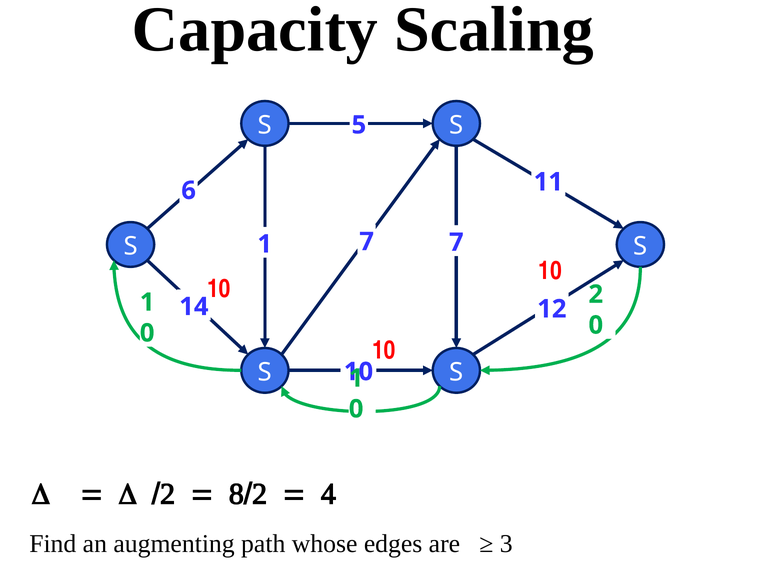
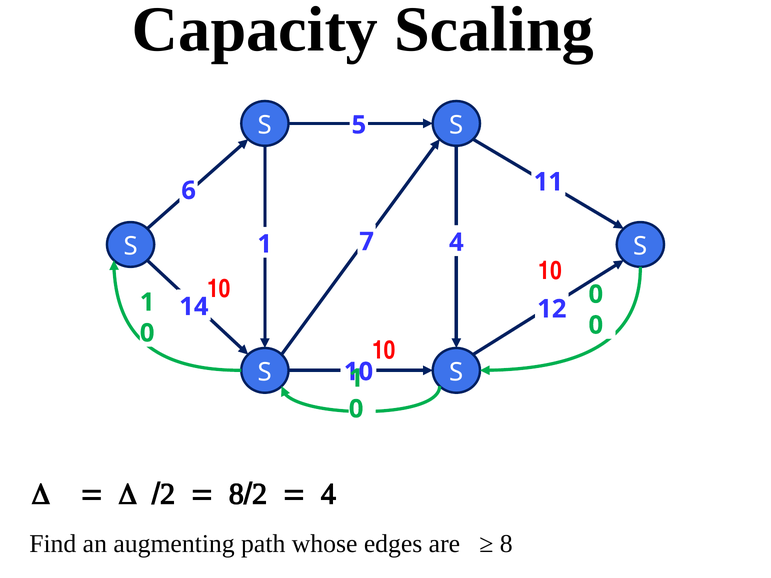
1 7: 7 -> 4 (456, 242)
2: 2 -> 0 (596, 294)
3: 3 -> 8 (506, 544)
